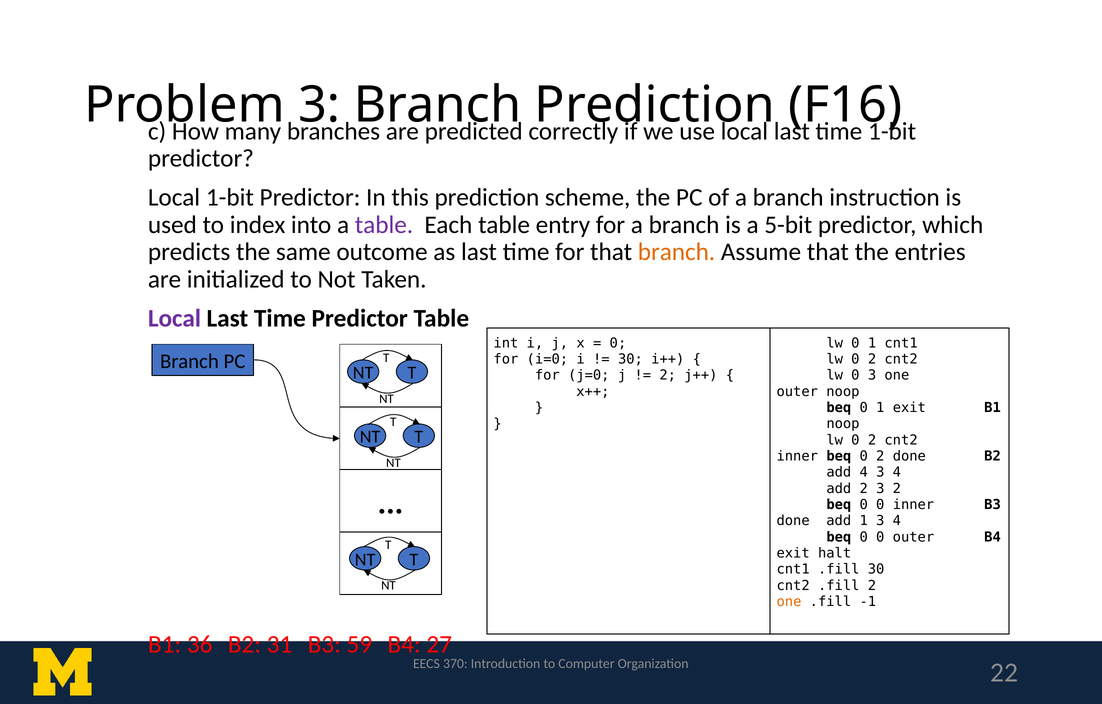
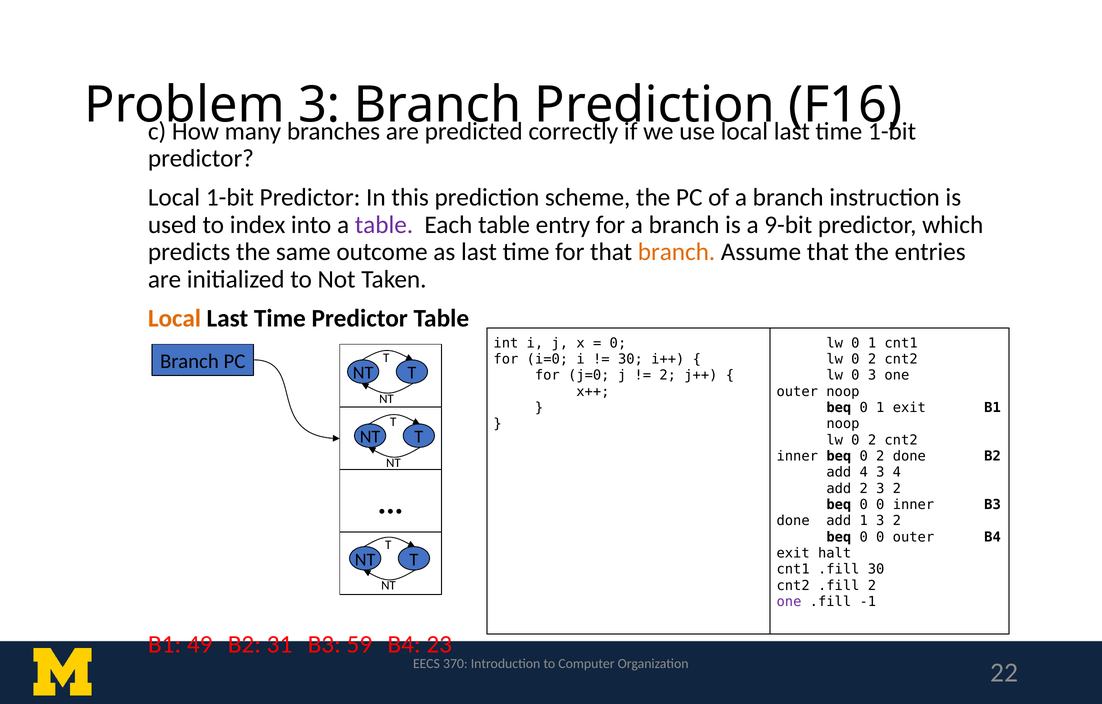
5-bit: 5-bit -> 9-bit (788, 225)
Local colour: purple -> orange (174, 318)
1 3 4: 4 -> 2 (897, 521)
one colour: orange -> purple (789, 602)
36: 36 -> 49 (200, 645)
27: 27 -> 23 (439, 645)
